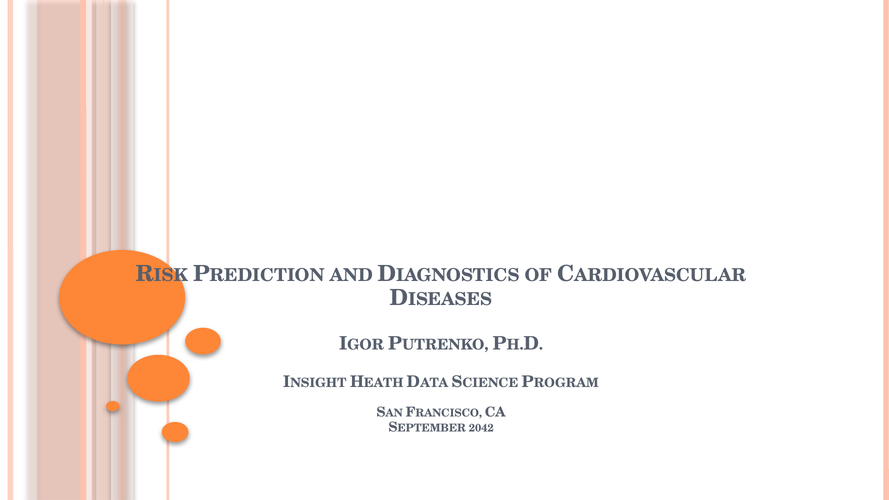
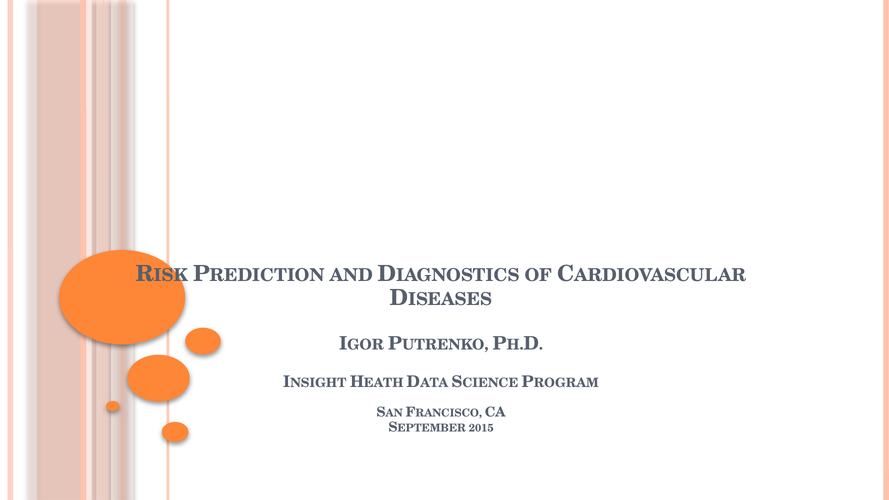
2042: 2042 -> 2015 (481, 428)
